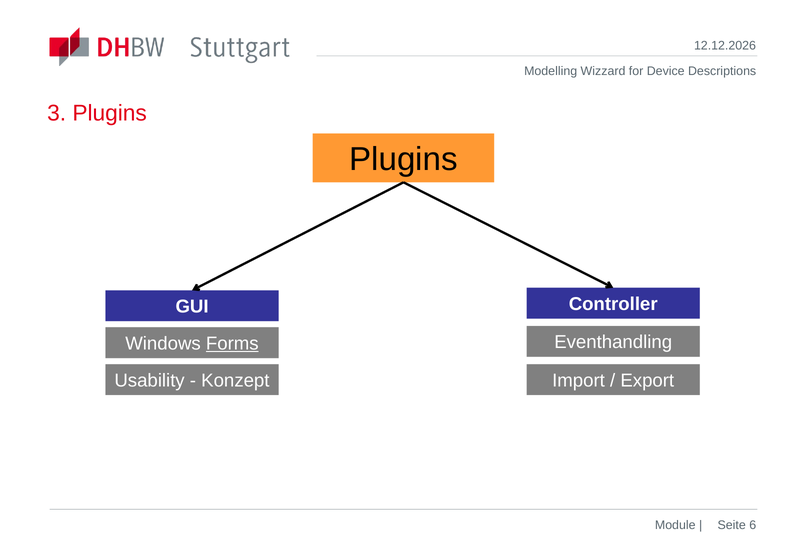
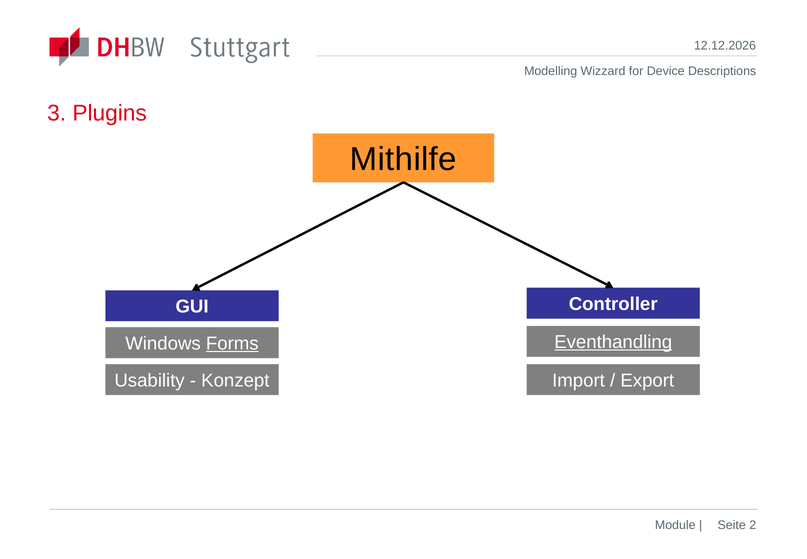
Plugins: Plugins -> Mithilfe (403, 159)
Eventhandling underline: none -> present (613, 342)
6: 6 -> 2 (753, 525)
